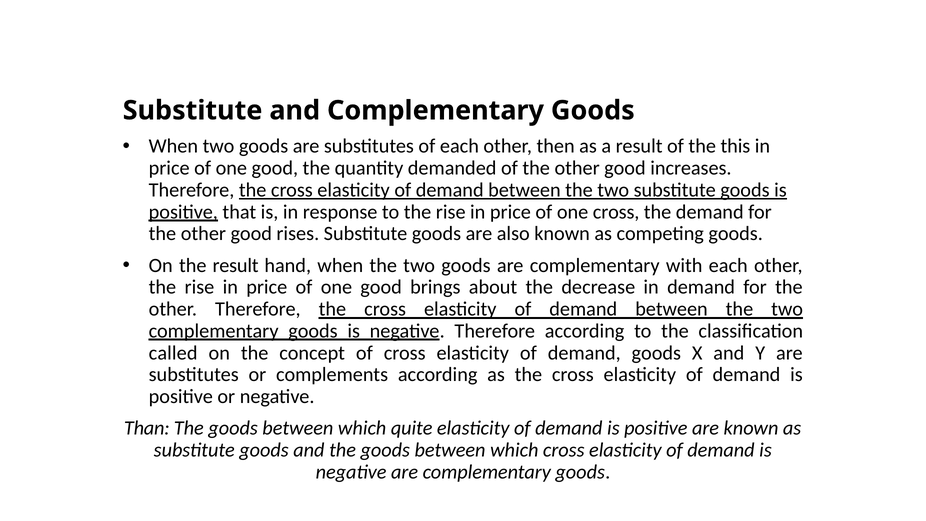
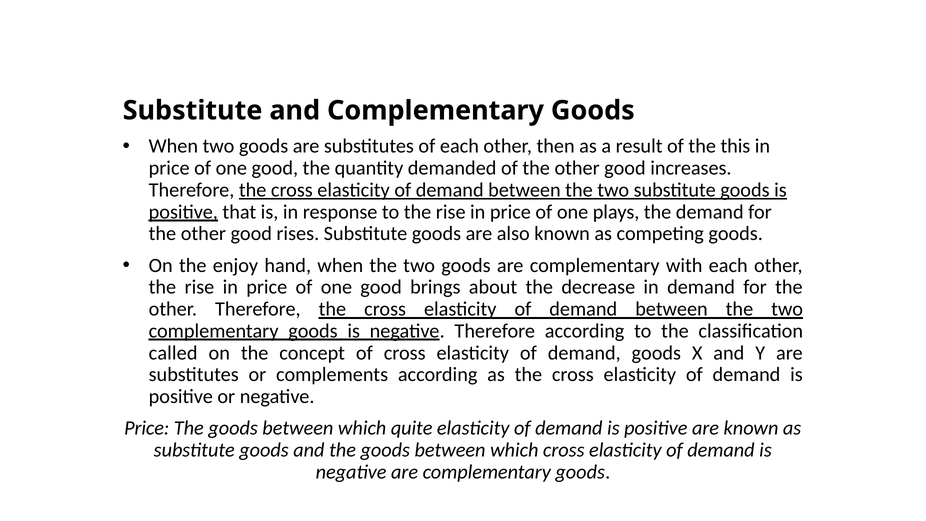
one cross: cross -> plays (616, 212)
the result: result -> enjoy (235, 265)
Than: Than -> Price (147, 428)
